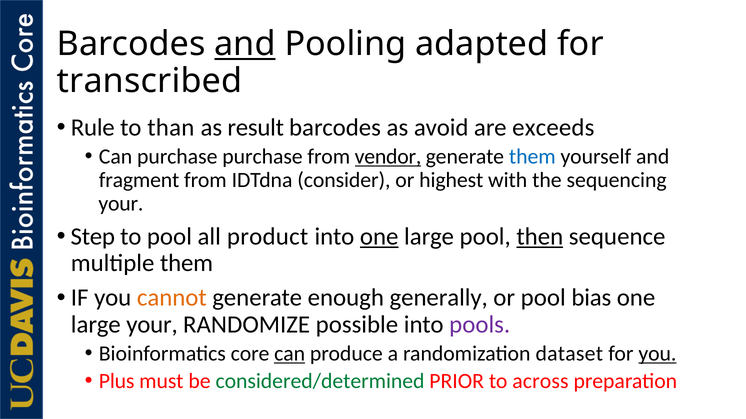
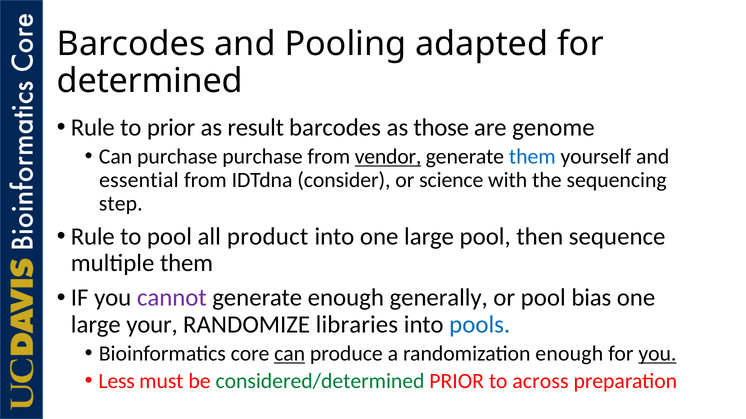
and underline: present -> none (245, 44)
transcribed: transcribed -> determined (150, 81)
to than: than -> prior (171, 128)
avoid: avoid -> those (441, 128)
exceeds: exceeds -> genome (553, 128)
fragment: fragment -> essential (139, 180)
highest: highest -> science (451, 180)
your: your -> step (121, 204)
Step: Step -> Rule (93, 237)
one underline: present -> none (379, 237)
then underline: present -> none (540, 237)
cannot colour: orange -> purple (172, 298)
possible: possible -> libraries (357, 325)
pools colour: purple -> blue (480, 325)
randomization dataset: dataset -> enough (569, 354)
Plus: Plus -> Less (117, 381)
